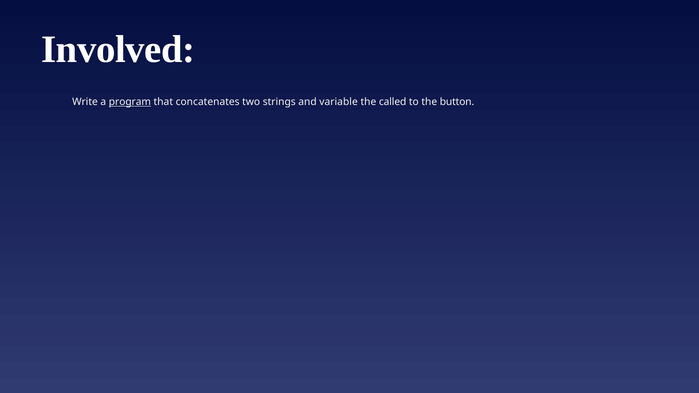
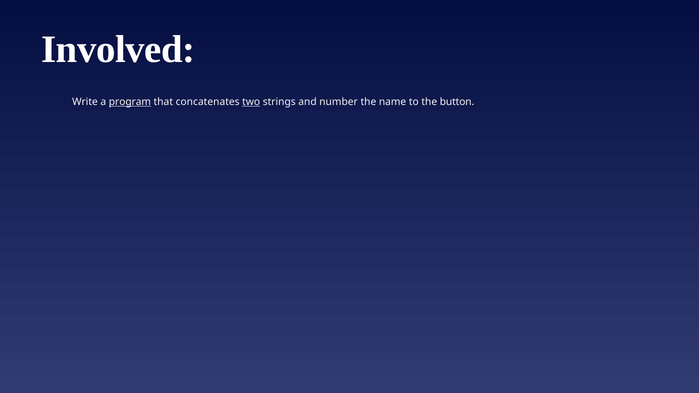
two underline: none -> present (251, 102)
variable: variable -> number (339, 102)
called: called -> name (393, 102)
